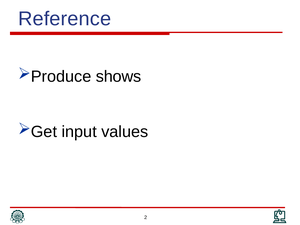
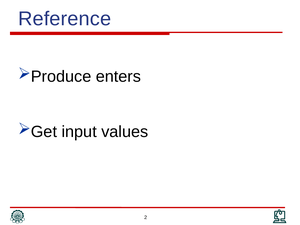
shows: shows -> enters (118, 77)
